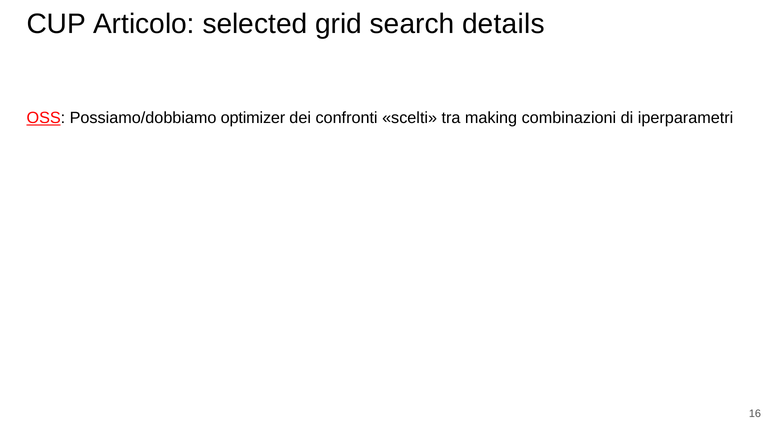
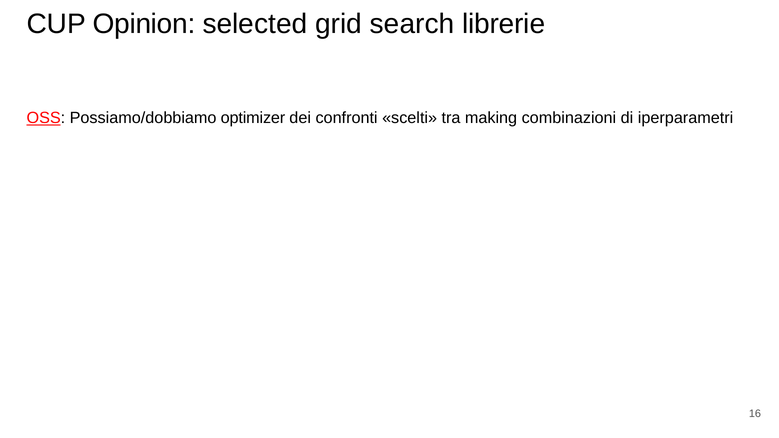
Articolo: Articolo -> Opinion (144, 24)
details: details -> librerie (504, 24)
